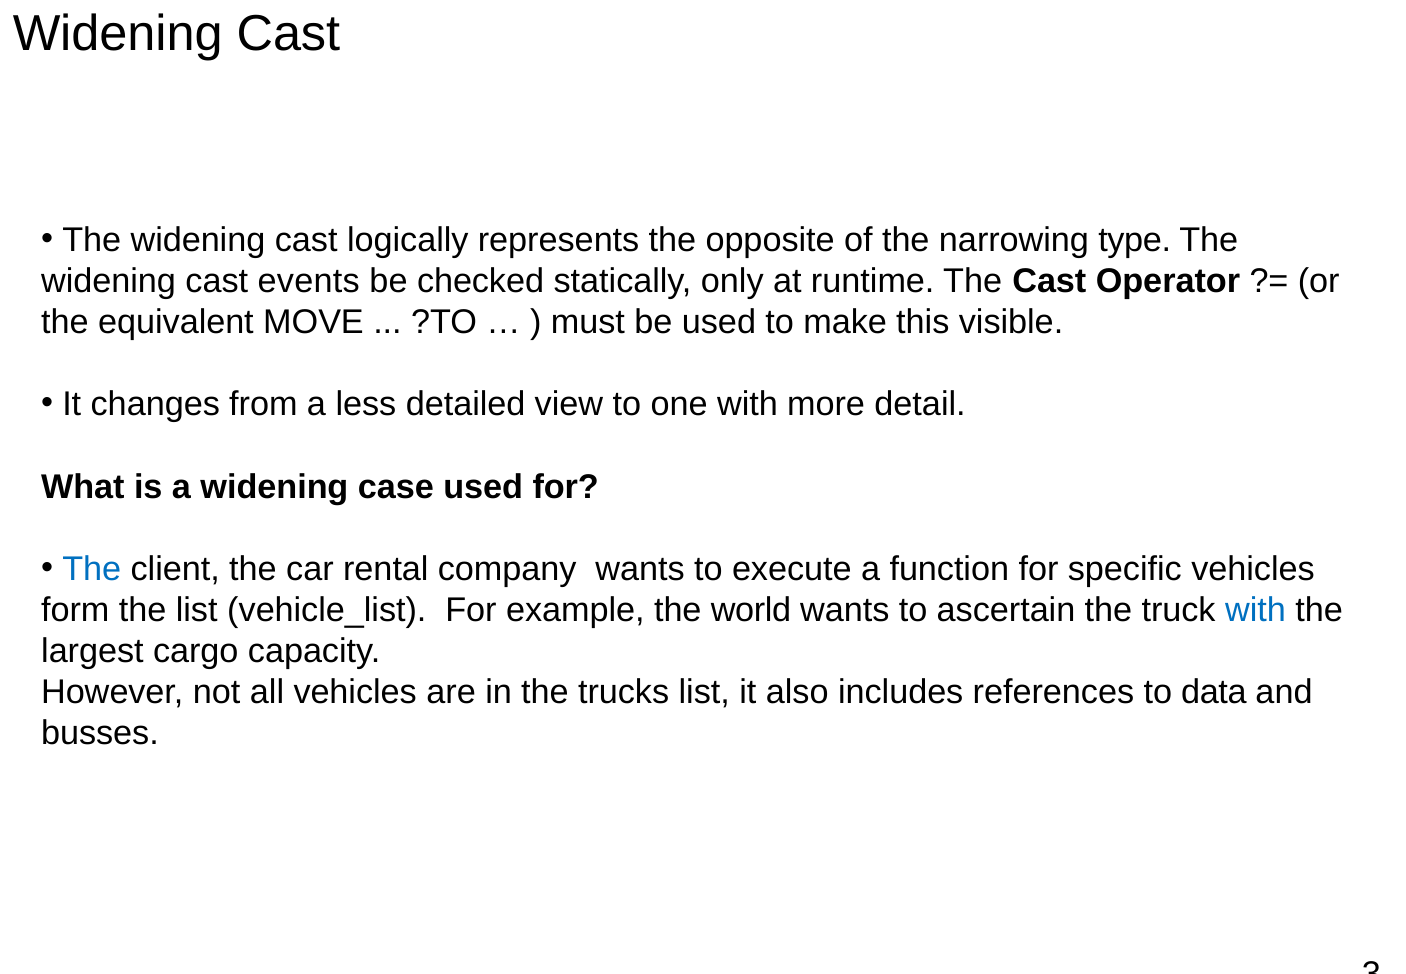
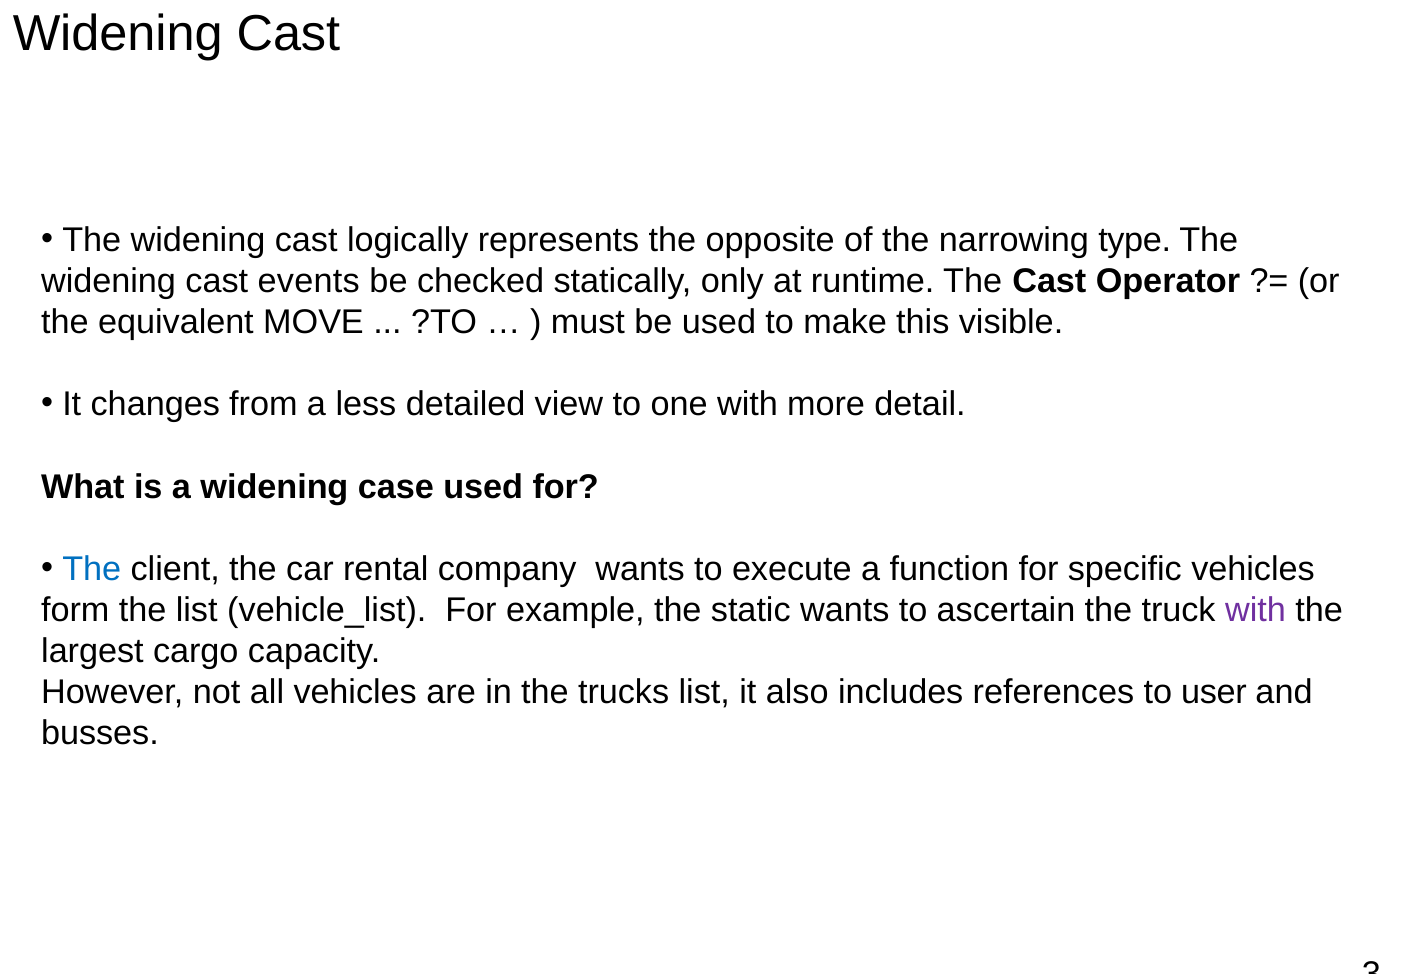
world: world -> static (751, 610)
with colour: blue -> purple (1255, 610)
data: data -> user (1214, 692)
